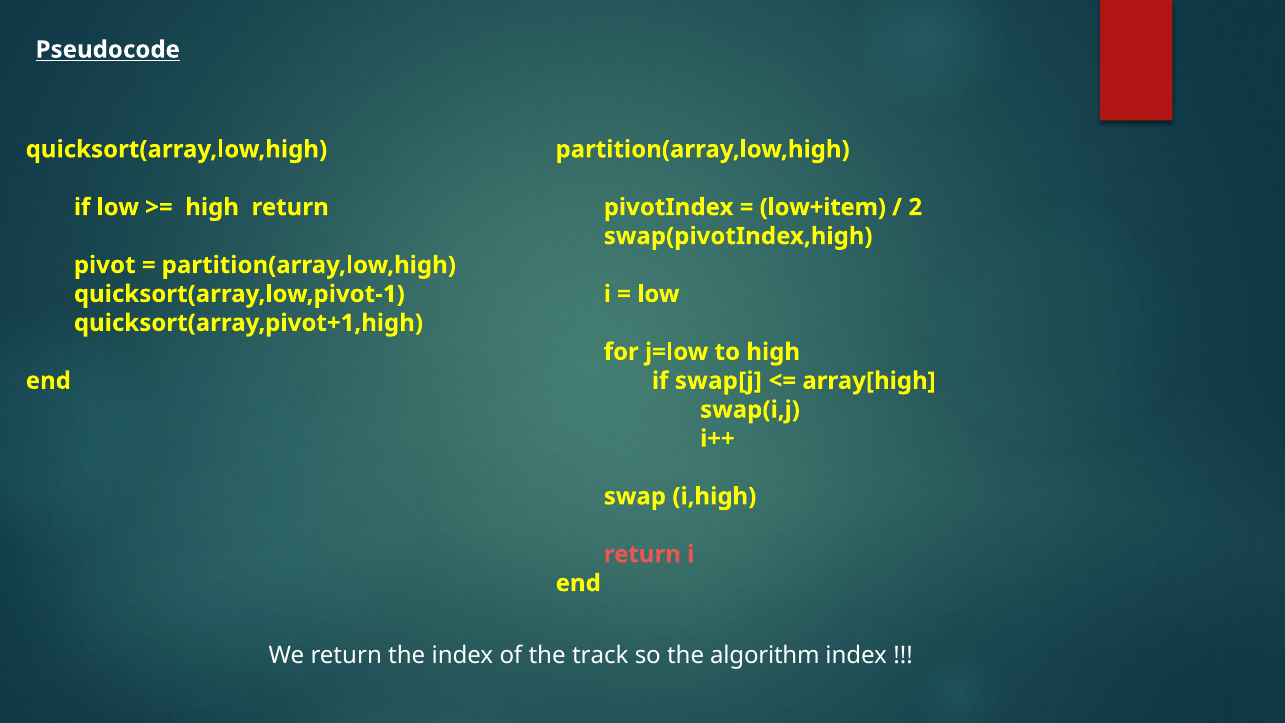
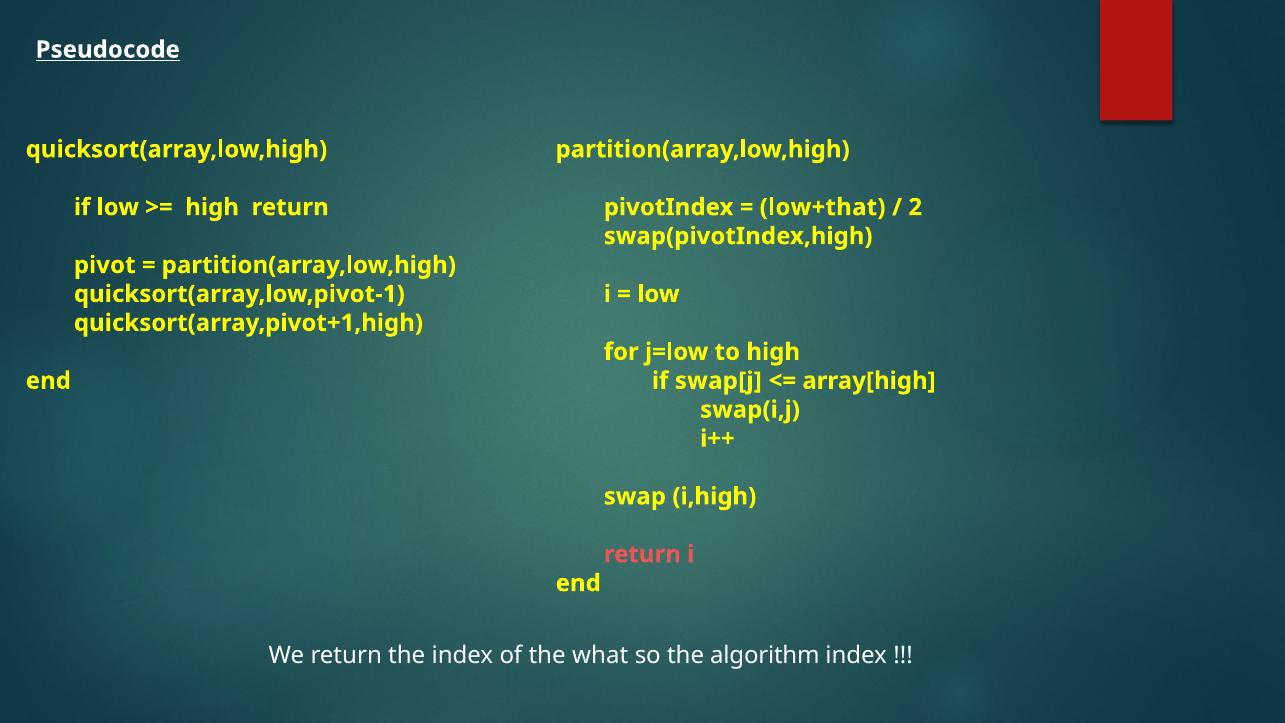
low+item: low+item -> low+that (823, 207)
track: track -> what (600, 655)
